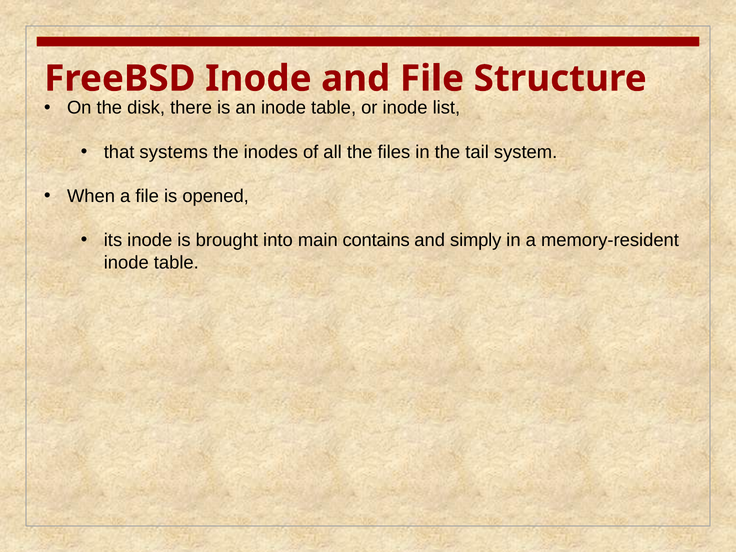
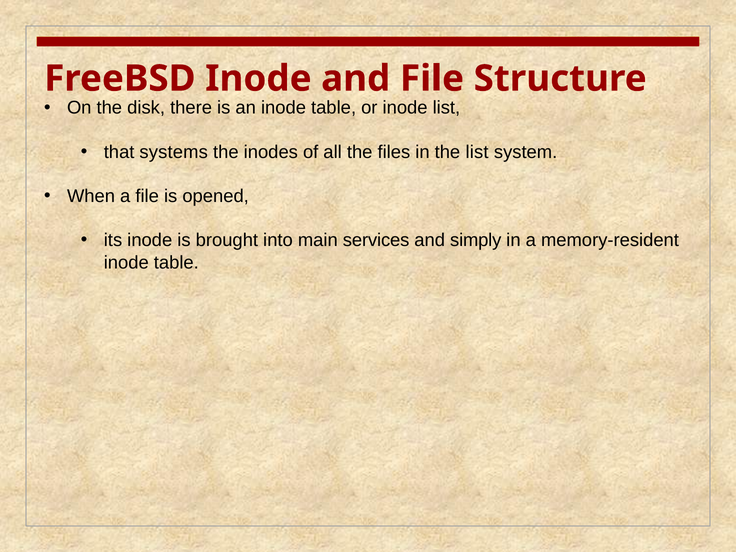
the tail: tail -> list (477, 152)
contains: contains -> services (376, 240)
